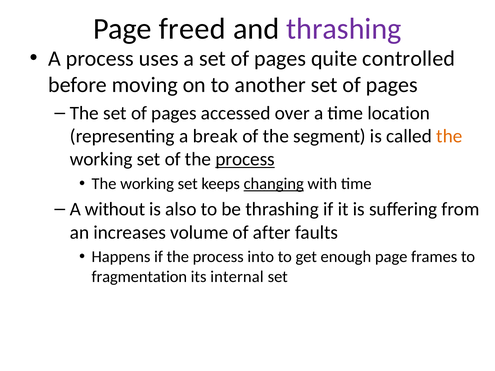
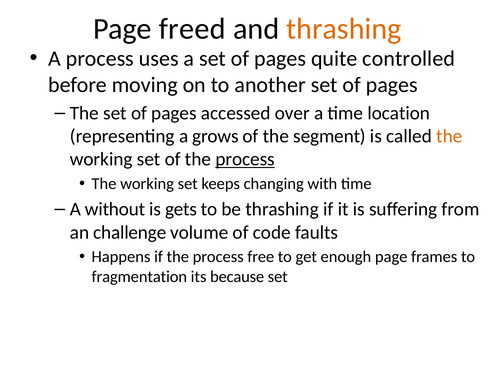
thrashing colour: purple -> orange (344, 29)
break: break -> grows (215, 136)
changing underline: present -> none (274, 184)
also: also -> gets (181, 209)
increases: increases -> challenge (130, 232)
after: after -> code (272, 232)
into: into -> free (261, 257)
internal: internal -> because (237, 277)
